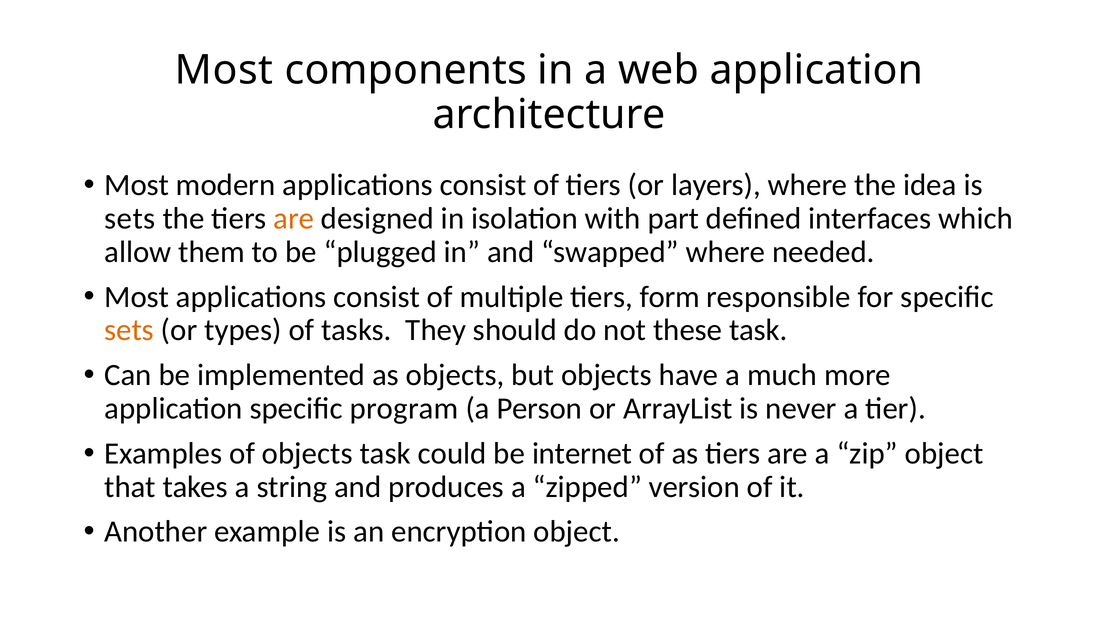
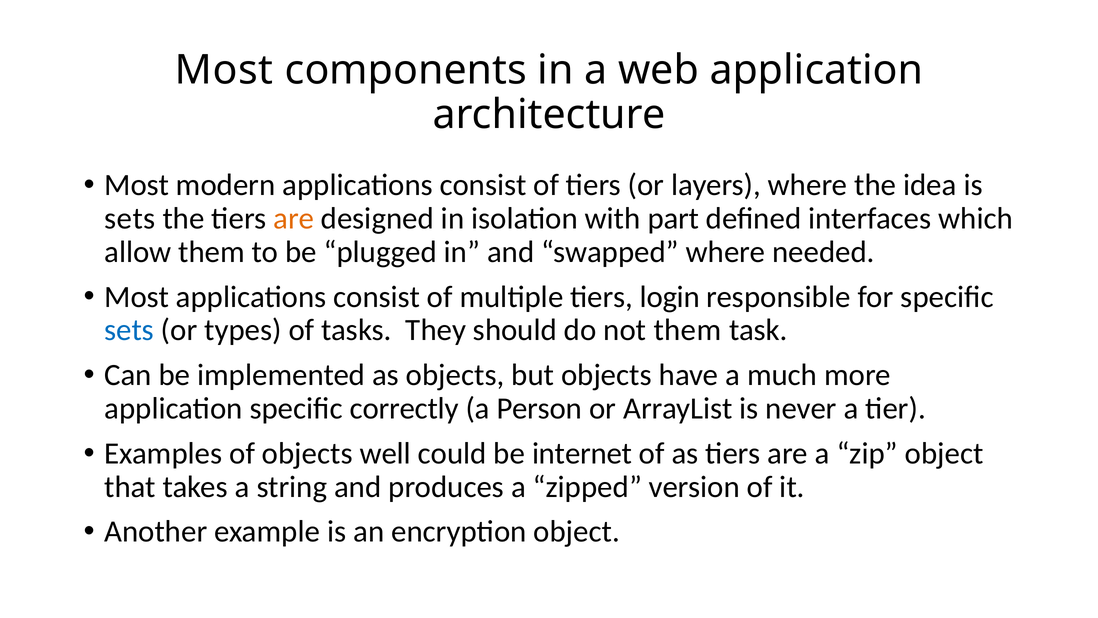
form: form -> login (670, 297)
sets colour: orange -> blue (129, 330)
not these: these -> them (688, 330)
program: program -> correctly (404, 408)
objects task: task -> well (385, 453)
